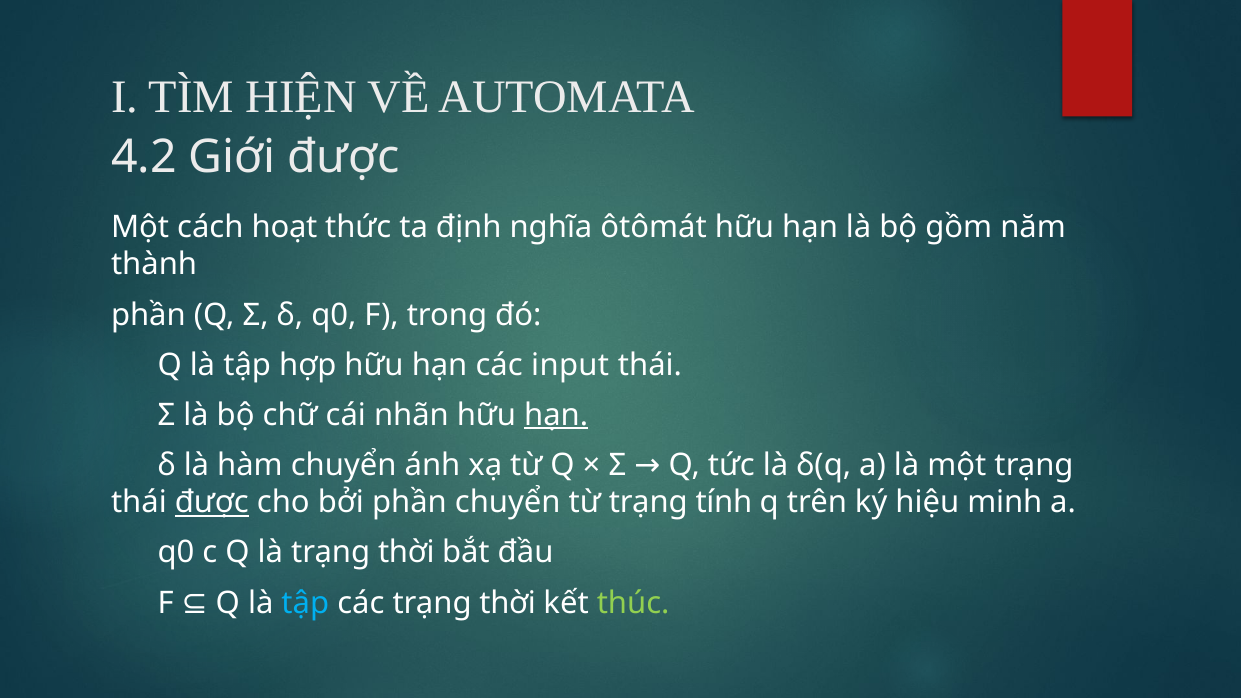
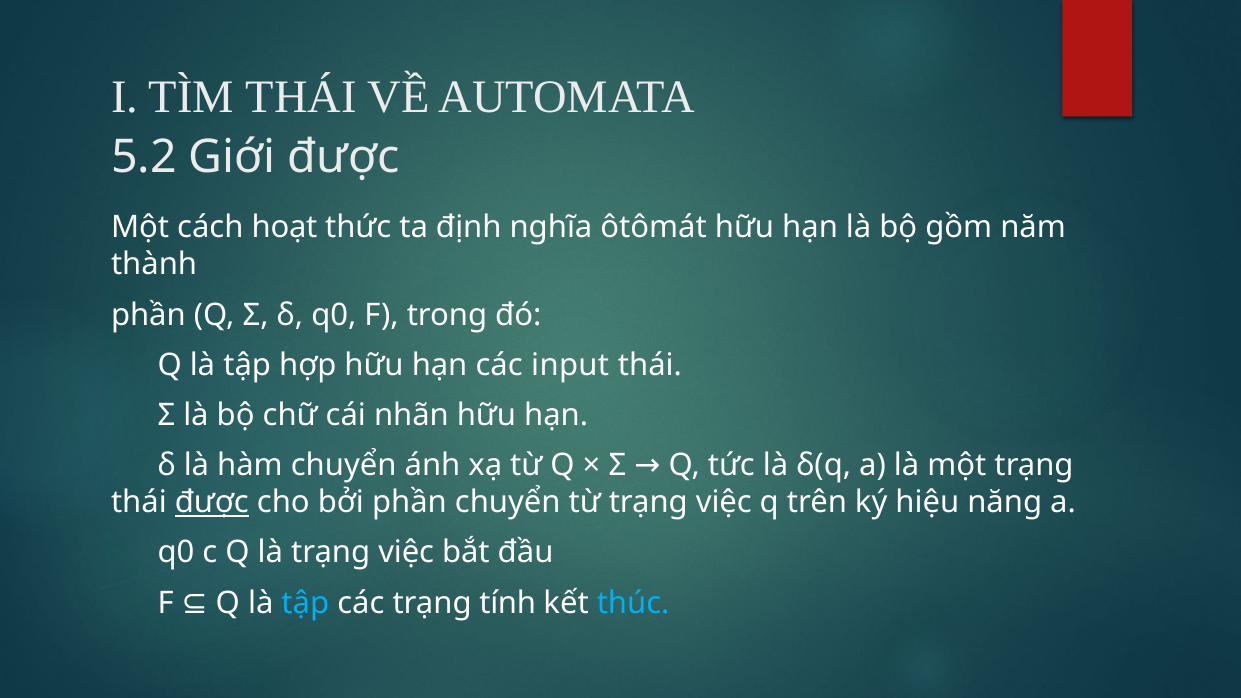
TÌM HIỆN: HIỆN -> THÁI (301, 97)
4.2: 4.2 -> 5.2 (144, 157)
hạn underline: present -> none (556, 415)
từ trạng tính: tính -> việc (724, 503)
minh: minh -> năng (1005, 503)
là trạng thời: thời -> việc (406, 553)
các trạng thời: thời -> tính (508, 603)
thúc colour: light green -> light blue (633, 603)
